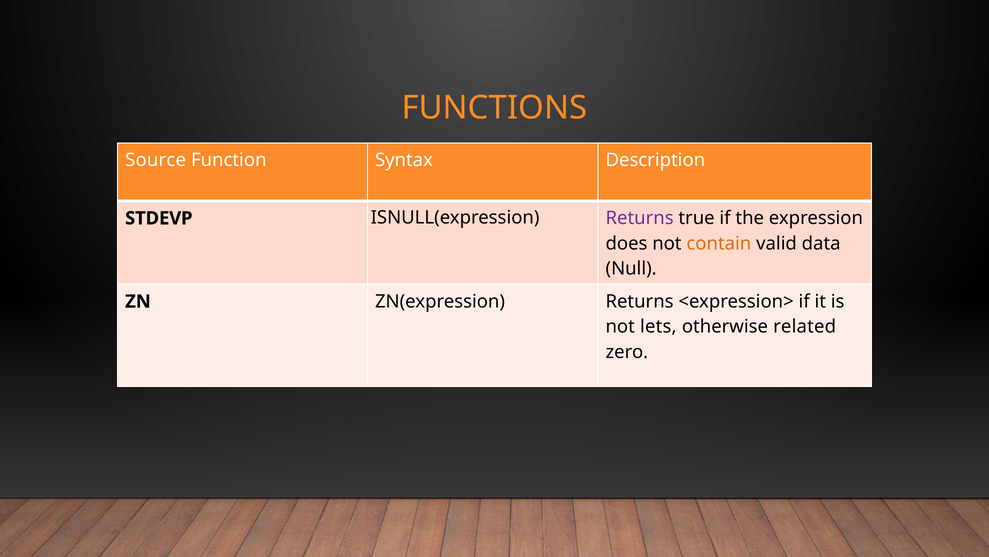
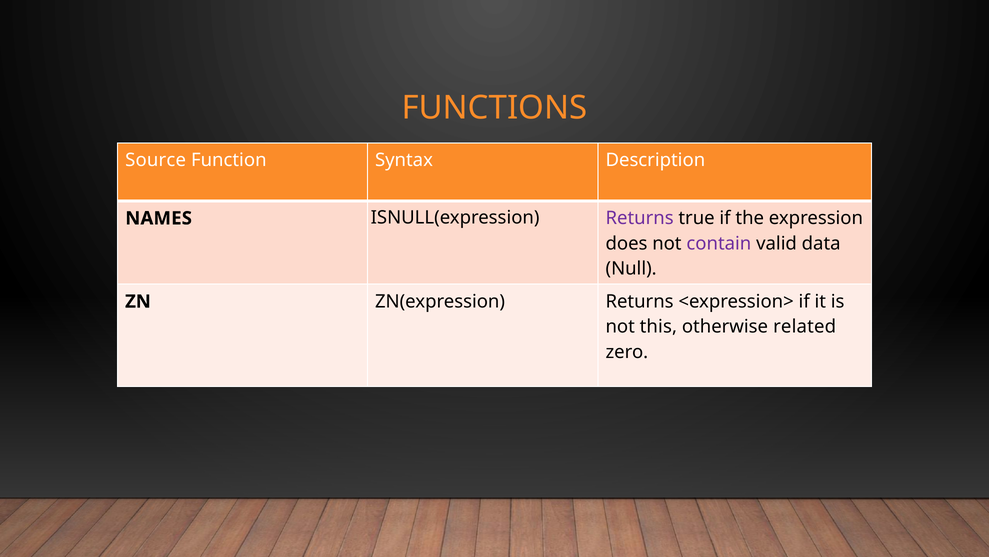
STDEVP: STDEVP -> NAMES (159, 218)
contain colour: orange -> purple (719, 243)
lets: lets -> this (658, 326)
